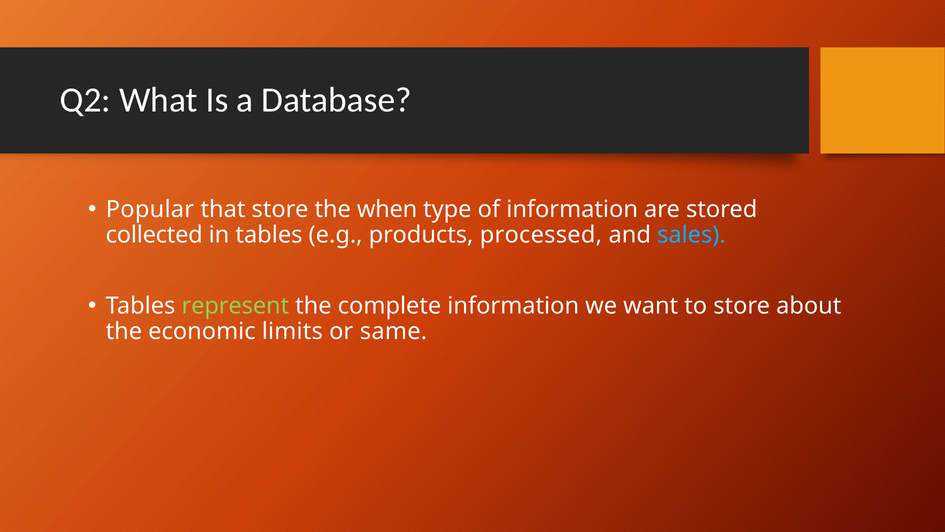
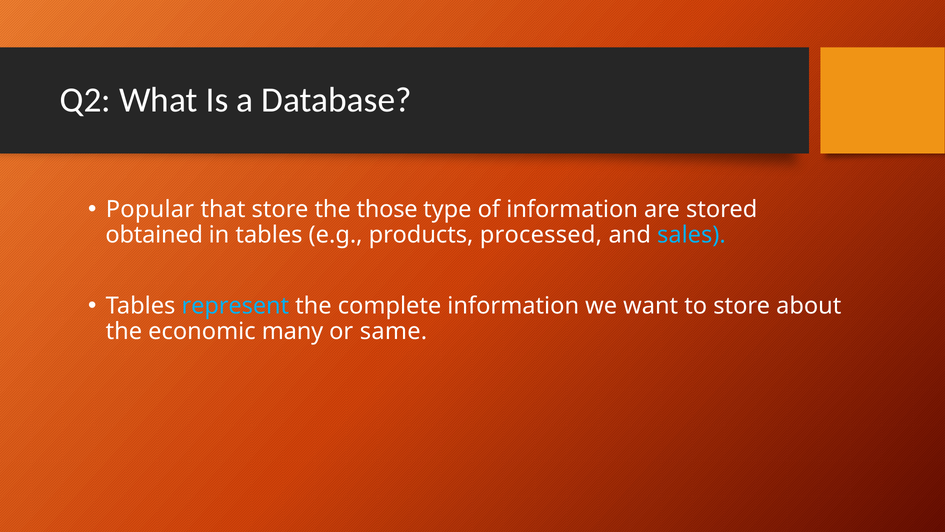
when: when -> those (387, 209)
collected: collected -> obtained (154, 235)
represent colour: light green -> light blue (235, 305)
limits: limits -> many (293, 331)
